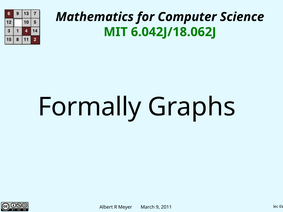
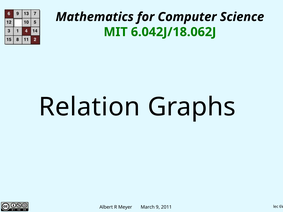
Formally: Formally -> Relation (89, 107)
